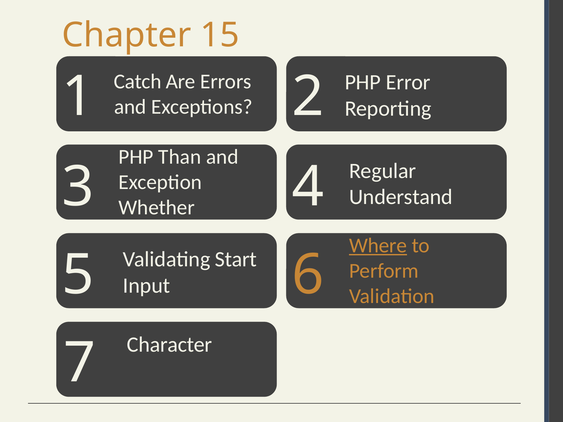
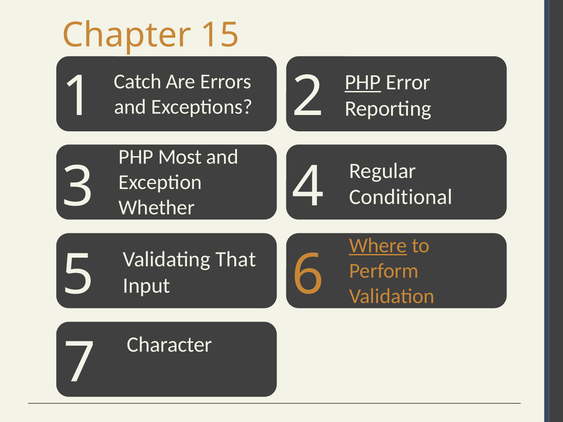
PHP underline: none -> present (363, 82)
Than: Than -> Most (180, 157)
Understand: Understand -> Conditional (401, 197)
Start: Start -> That (236, 260)
